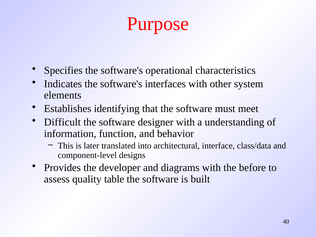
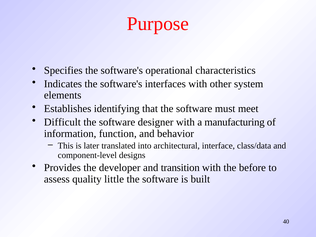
understanding: understanding -> manufacturing (235, 122)
diagrams: diagrams -> transition (180, 168)
table: table -> little (114, 179)
